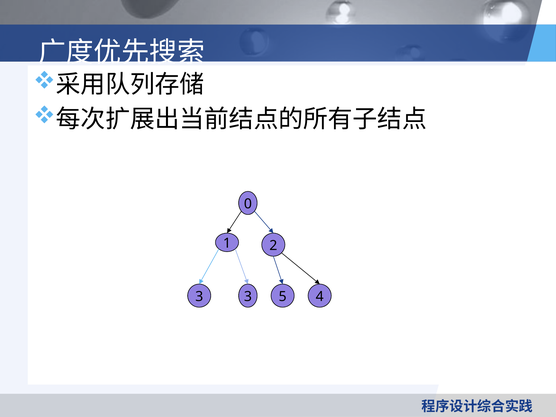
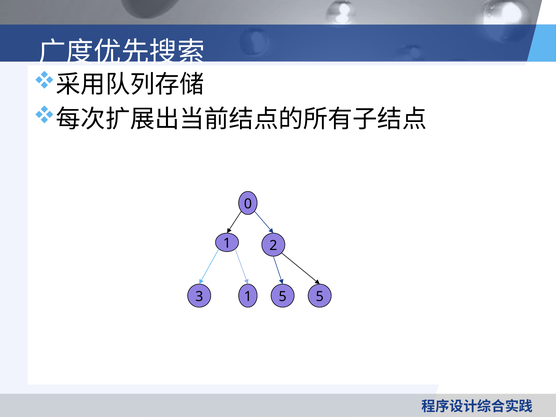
3 3: 3 -> 1 (248, 297)
5 4: 4 -> 5 (320, 297)
